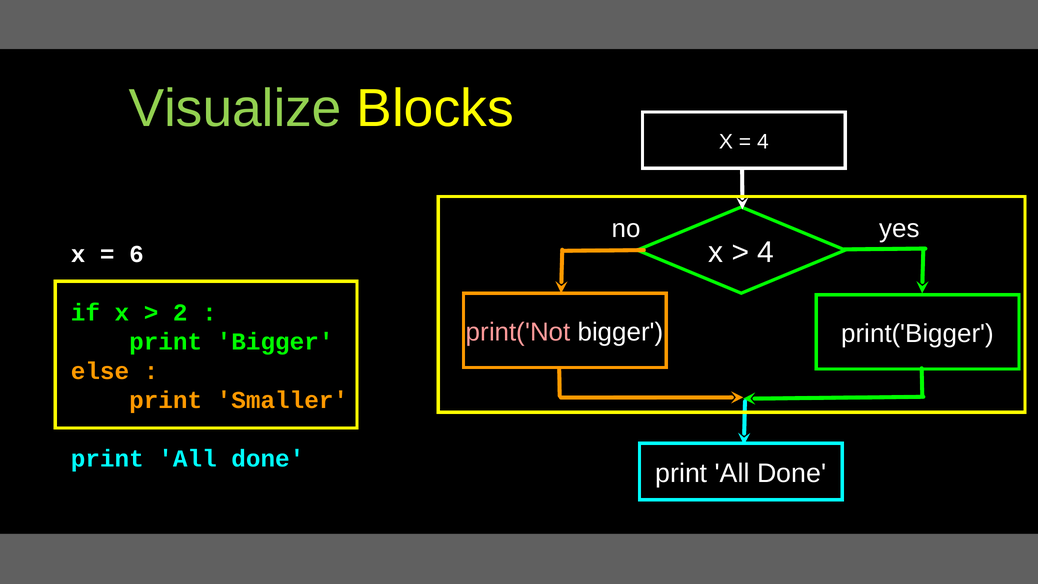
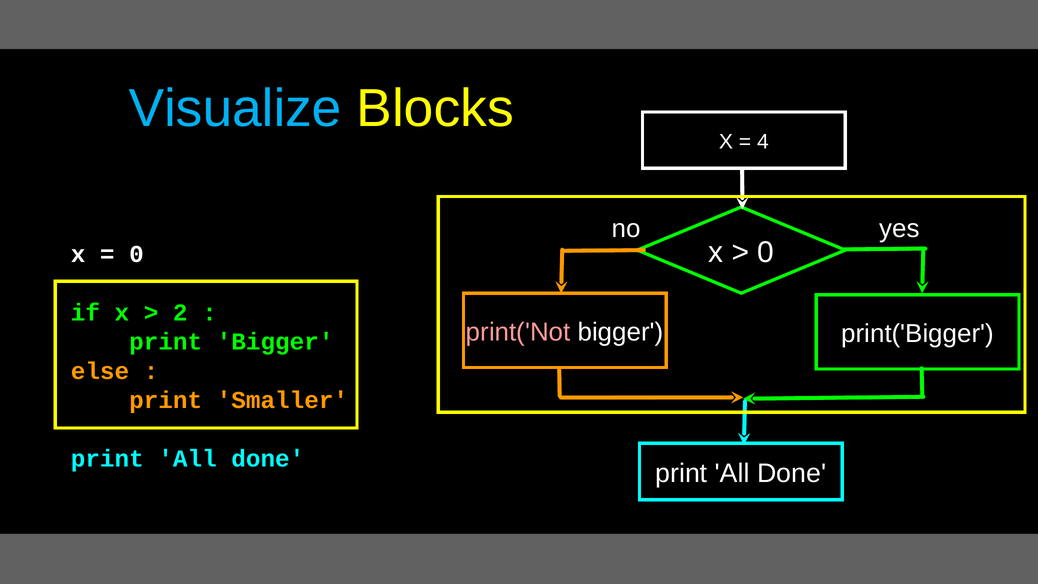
Visualize colour: light green -> light blue (235, 109)
4: 4 -> 0 (766, 252)
6: 6 -> 0 (136, 254)
